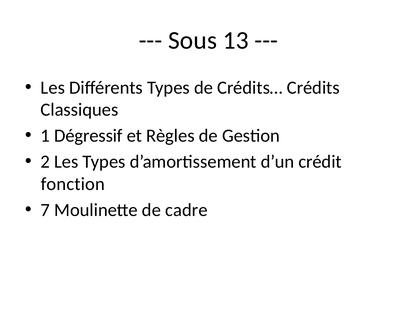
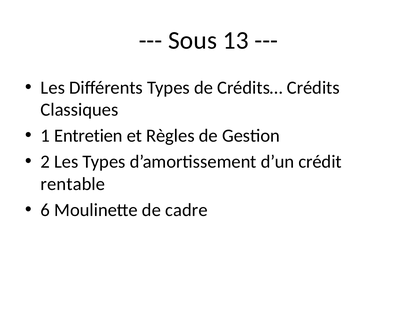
Dégressif: Dégressif -> Entretien (88, 136)
fonction: fonction -> rentable (73, 184)
7: 7 -> 6 (45, 210)
